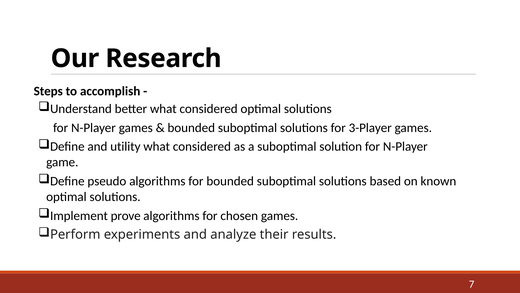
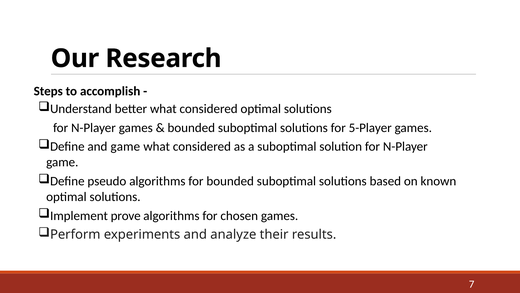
3-Player: 3-Player -> 5-Player (370, 128)
and utility: utility -> game (125, 146)
